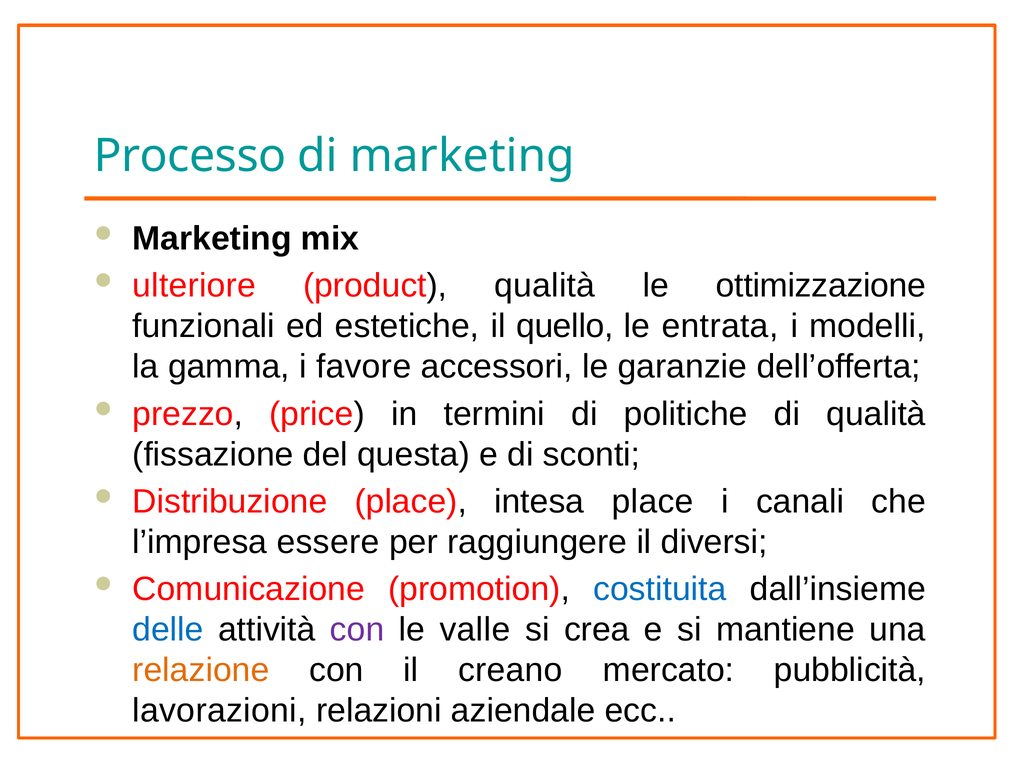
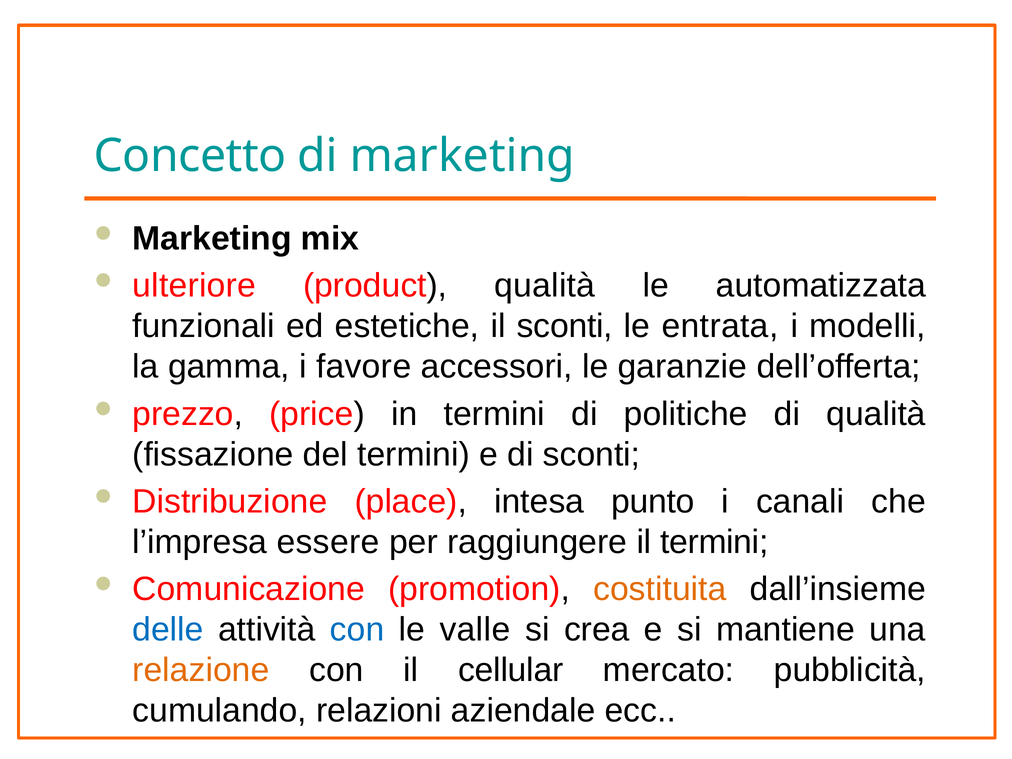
Processo: Processo -> Concetto (190, 156)
ottimizzazione: ottimizzazione -> automatizzata (821, 286)
il quello: quello -> sconti (565, 326)
del questa: questa -> termini (413, 454)
intesa place: place -> punto (653, 502)
il diversi: diversi -> termini (714, 542)
costituita colour: blue -> orange (660, 589)
con colour: purple -> blue (357, 630)
creano: creano -> cellular (511, 670)
lavorazioni: lavorazioni -> cumulando (220, 711)
